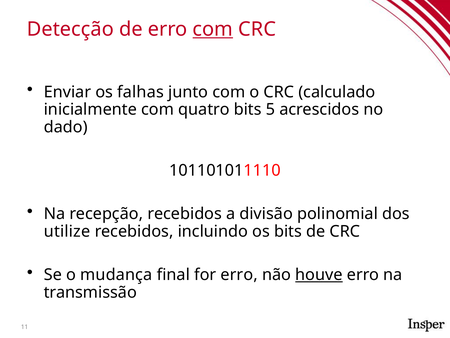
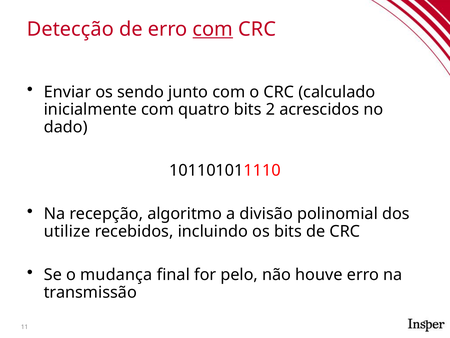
falhas: falhas -> sendo (141, 92)
5: 5 -> 2 (271, 109)
recepção recebidos: recebidos -> algoritmo (185, 214)
for erro: erro -> pelo (239, 274)
houve underline: present -> none (319, 274)
